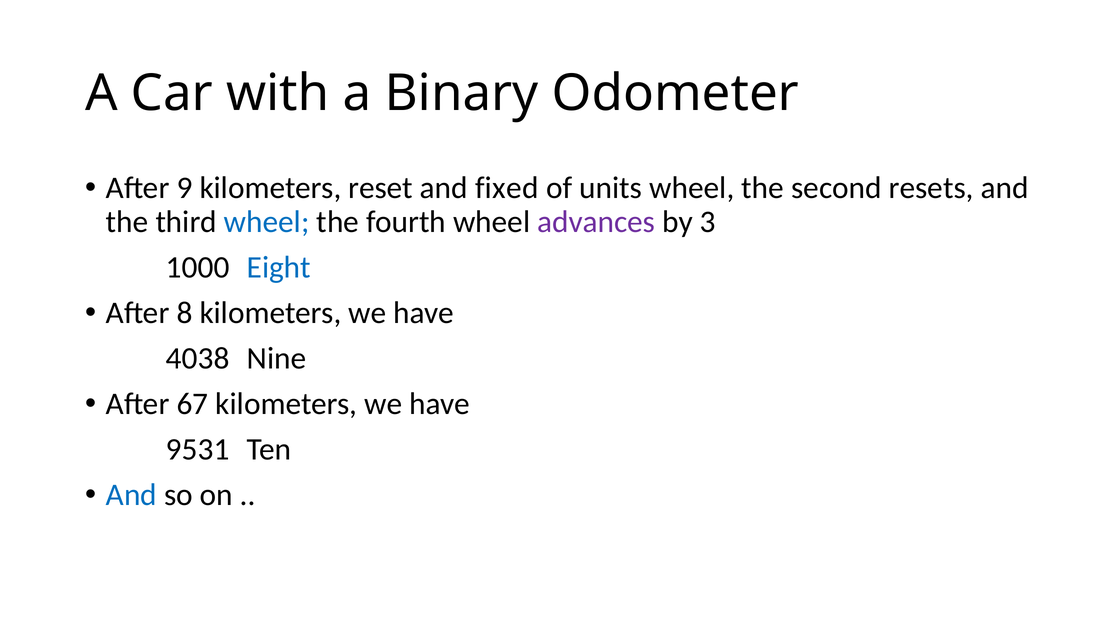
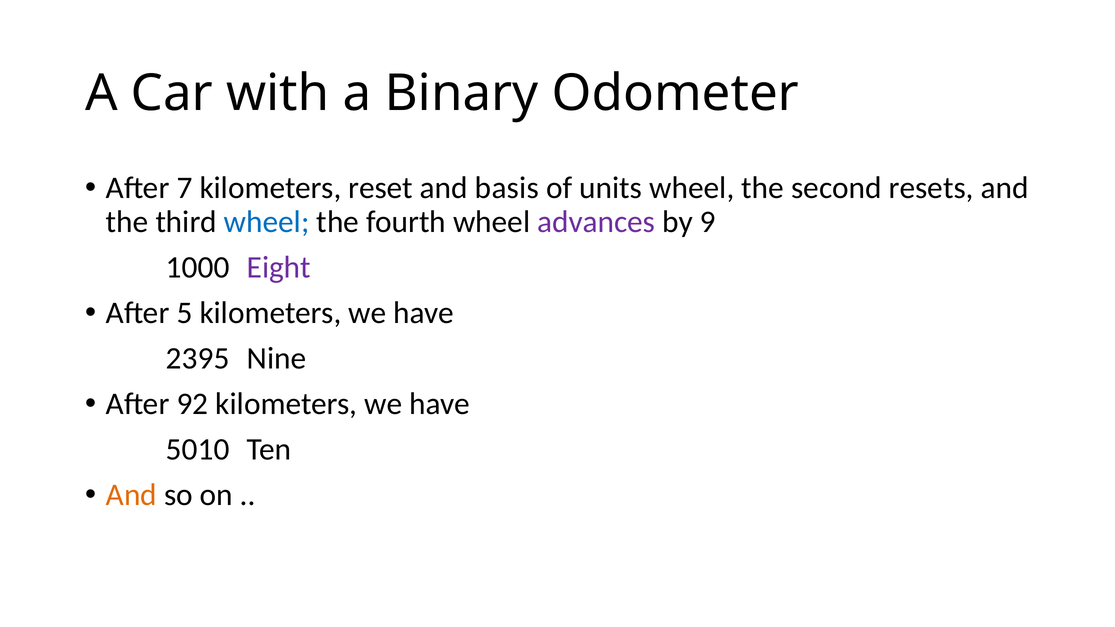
9: 9 -> 7 (184, 188)
fixed: fixed -> basis (507, 188)
3: 3 -> 9 (708, 222)
Eight colour: blue -> purple (279, 267)
8: 8 -> 5 (184, 313)
4038: 4038 -> 2395 (198, 358)
67: 67 -> 92 (192, 404)
9531: 9531 -> 5010 (198, 449)
And colour: blue -> orange (131, 495)
